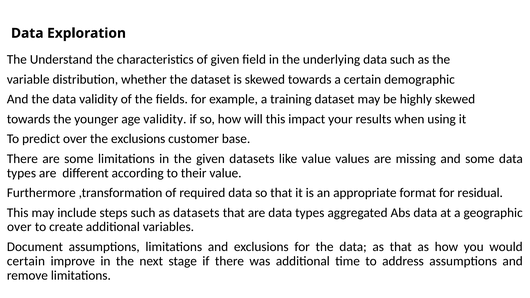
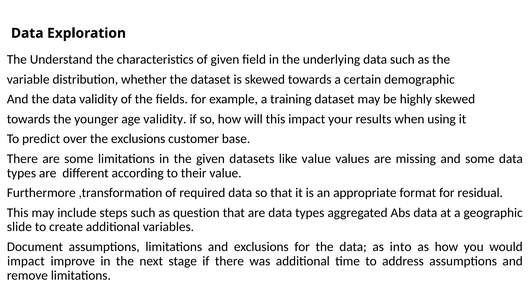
as datasets: datasets -> question (196, 213)
over: over -> slide (19, 227)
as that: that -> into (401, 247)
certain: certain -> impact (26, 261)
